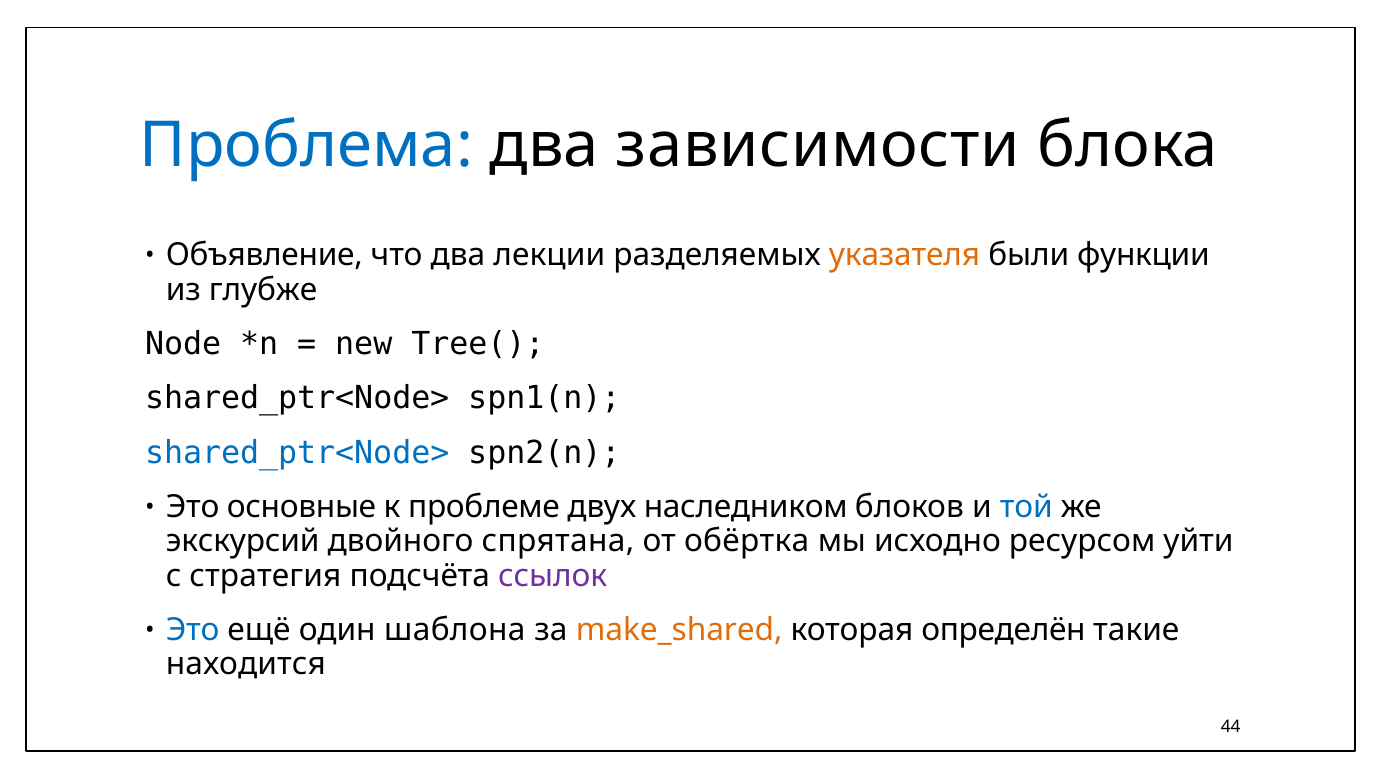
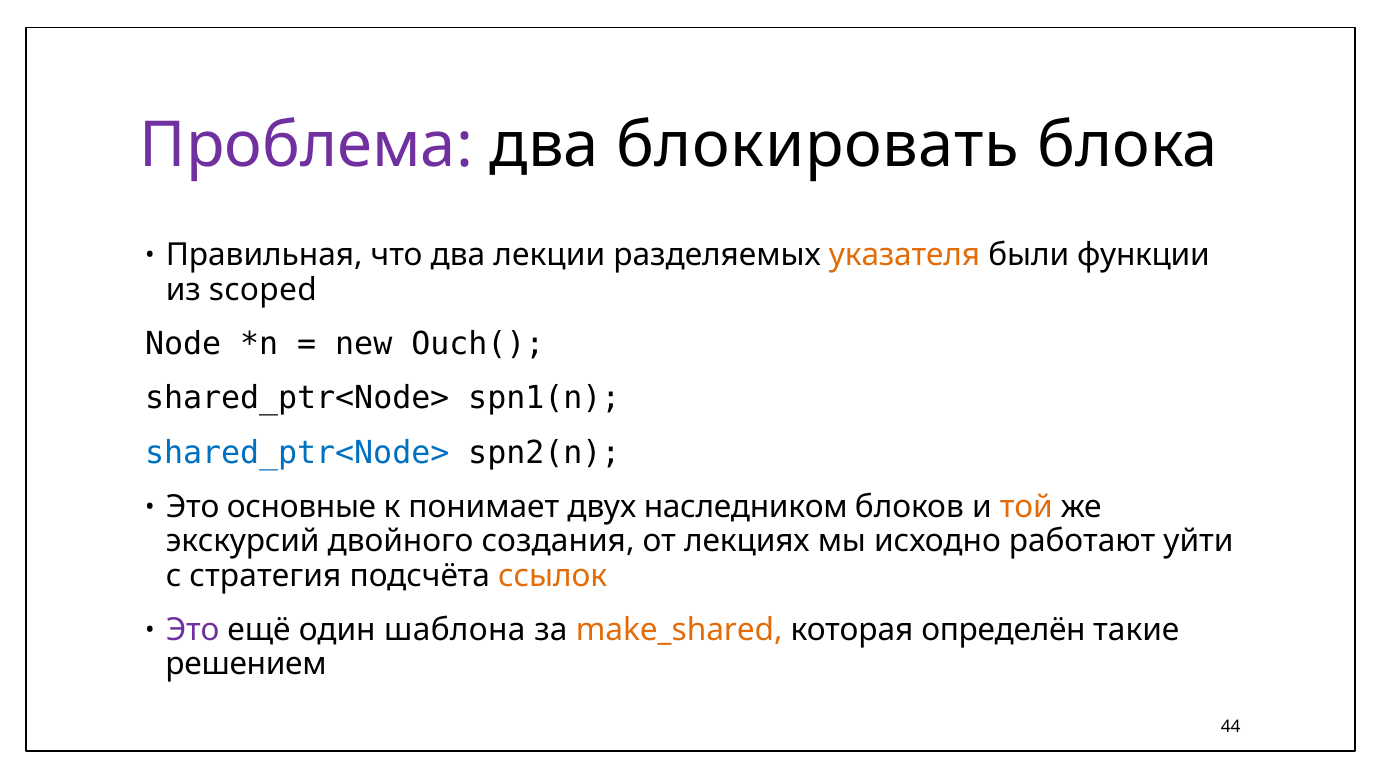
Проблема colour: blue -> purple (307, 146)
зависимости: зависимости -> блокировать (818, 146)
Объявление: Объявление -> Правильная (264, 255)
глубже: глубже -> scoped (263, 289)
Tree(: Tree( -> Ouch( (478, 344)
проблеме: проблеме -> понимает (484, 507)
той colour: blue -> orange (1026, 507)
спрятана: спрятана -> создания (558, 541)
обёртка: обёртка -> лекциях (747, 541)
ресурсом: ресурсом -> работают (1082, 541)
ссылок colour: purple -> orange (553, 575)
Это colour: blue -> purple (193, 630)
находится: находится -> решением (246, 664)
